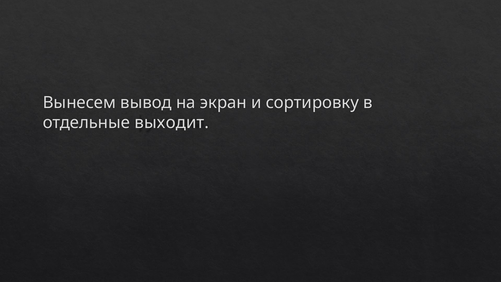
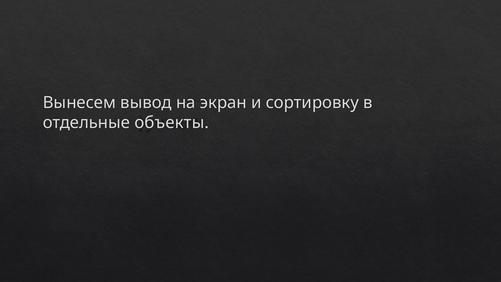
выходит: выходит -> объекты (172, 123)
